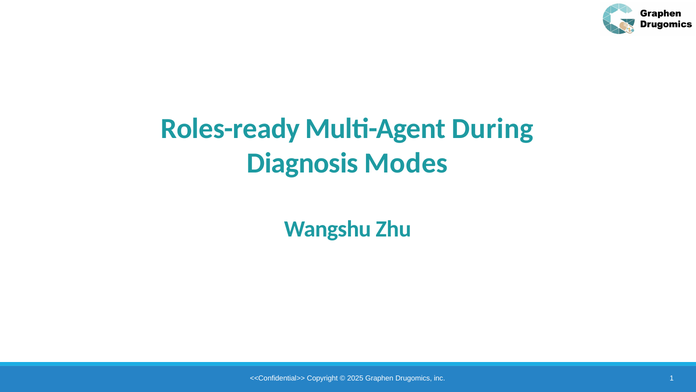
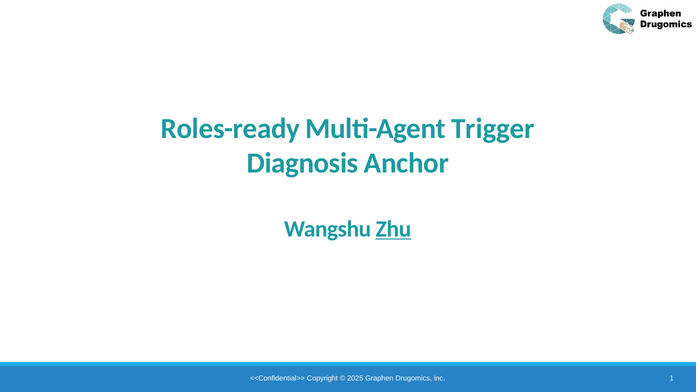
During: During -> Trigger (493, 128)
Modes: Modes -> Anchor (406, 163)
Zhu underline: none -> present (393, 229)
